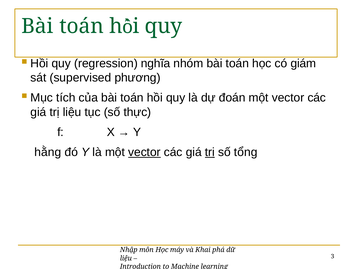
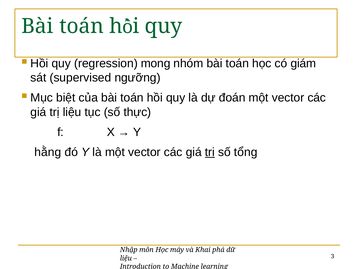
nghĩa: nghĩa -> mong (156, 63)
phương: phương -> ngưỡng (138, 78)
tích: tích -> biệt (66, 98)
vector underline: present -> none (144, 152)
